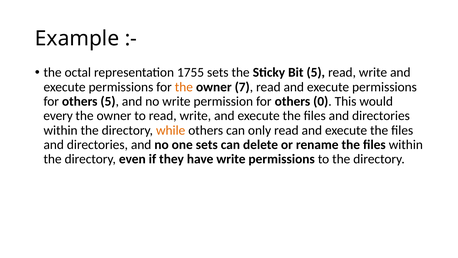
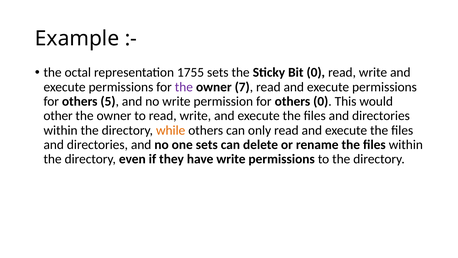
Bit 5: 5 -> 0 (316, 72)
the colour: orange -> purple (184, 87)
every: every -> other (58, 116)
